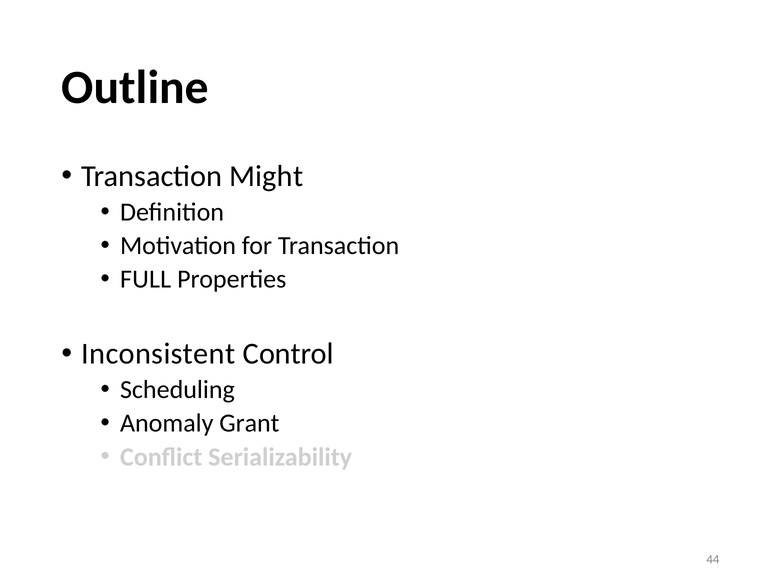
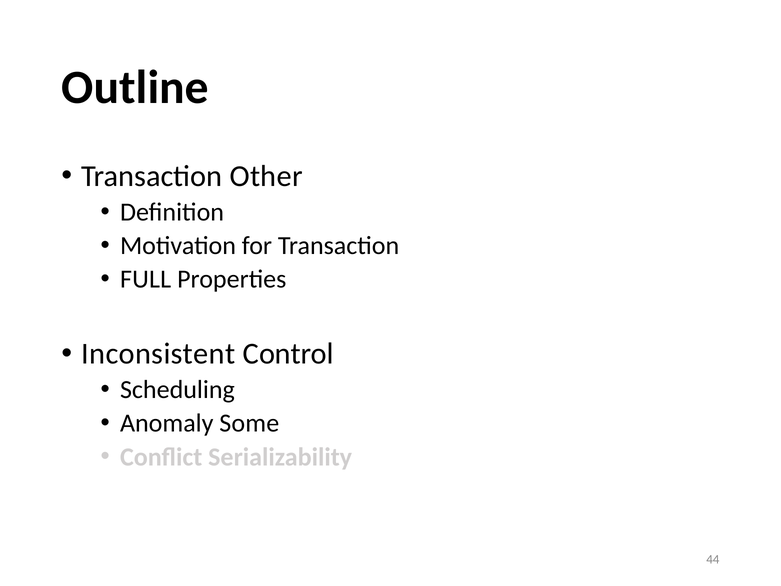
Might: Might -> Other (266, 176)
Grant: Grant -> Some (249, 423)
